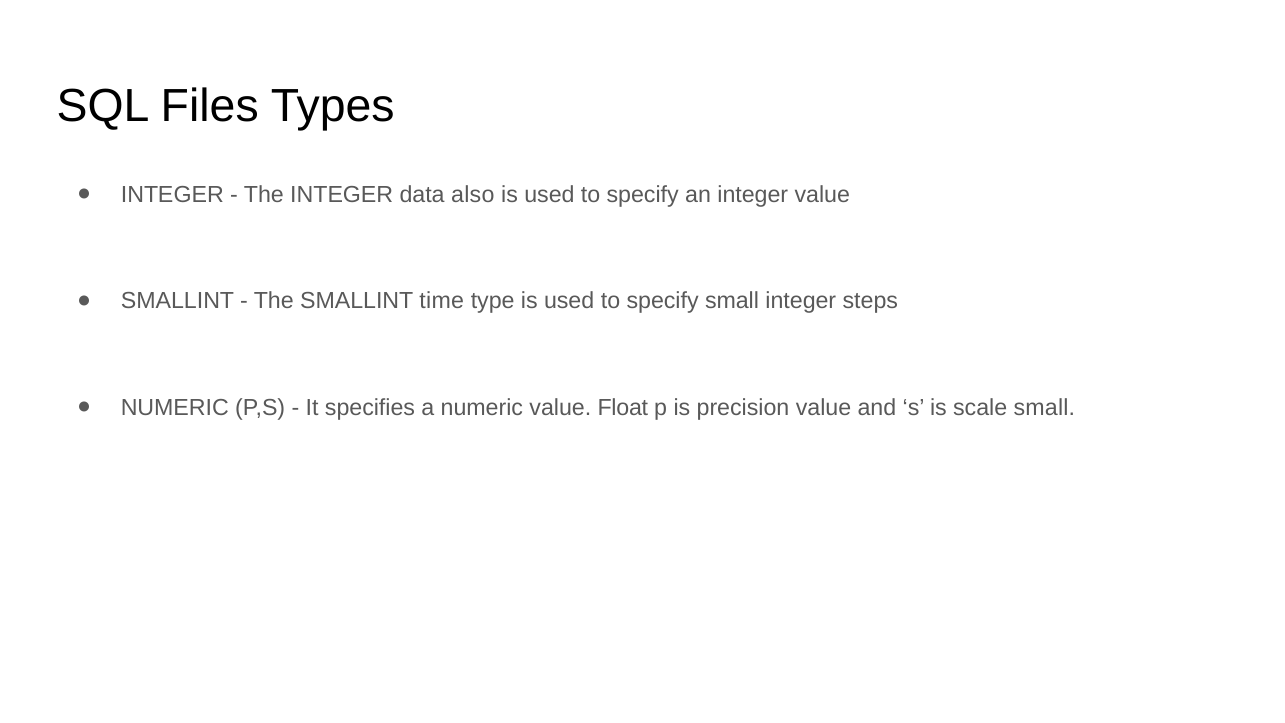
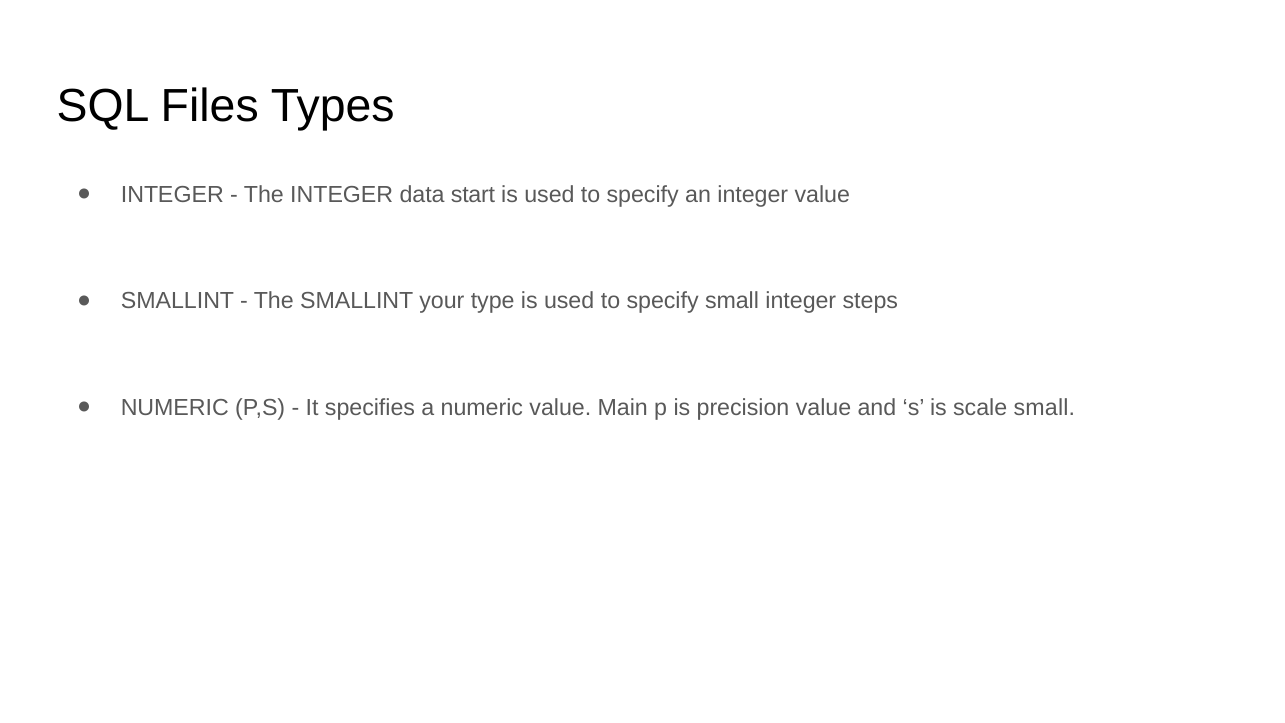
also: also -> start (473, 194)
time: time -> your (442, 301)
Float: Float -> Main (623, 407)
